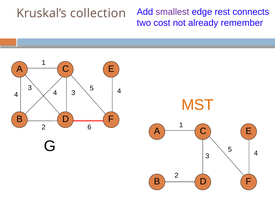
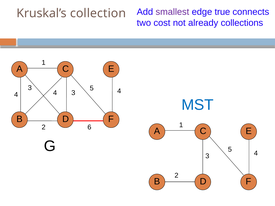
rest: rest -> true (222, 12)
remember: remember -> collections (242, 23)
MST colour: orange -> blue (198, 105)
